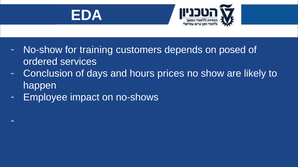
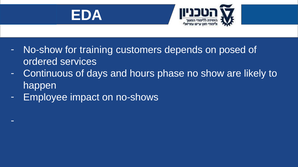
Conclusion: Conclusion -> Continuous (48, 74)
prices: prices -> phase (171, 74)
